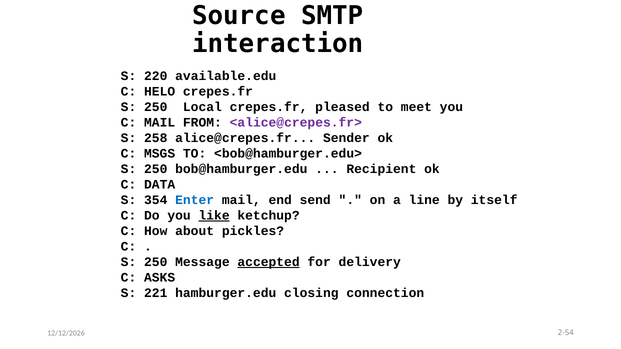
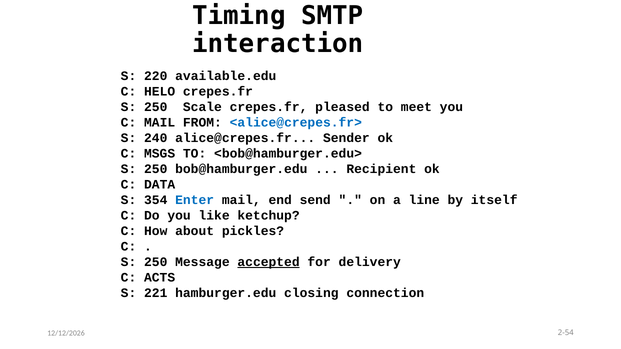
Source: Source -> Timing (239, 16)
Local: Local -> Scale (202, 107)
<alice@crepes.fr> colour: purple -> blue (296, 122)
258: 258 -> 240 (156, 138)
like underline: present -> none (214, 216)
ASKS: ASKS -> ACTS (160, 278)
